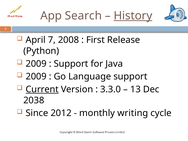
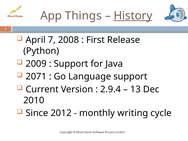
Search: Search -> Things (83, 16)
2009: 2009 -> 2071 (36, 77)
Current underline: present -> none (42, 89)
3.3.0: 3.3.0 -> 2.9.4 (111, 89)
2038: 2038 -> 2010 (34, 100)
